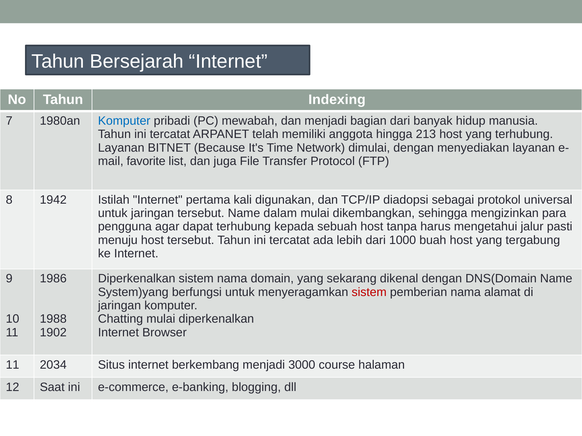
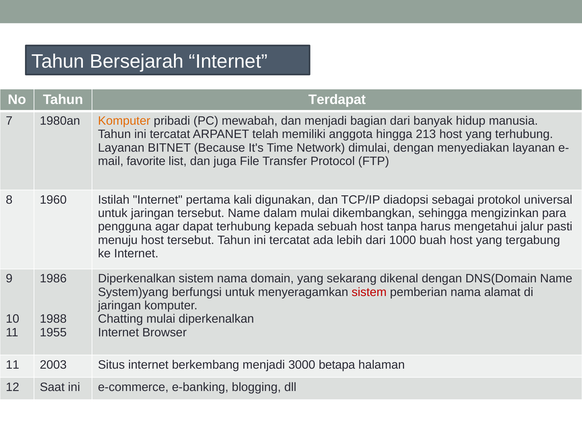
Indexing: Indexing -> Terdapat (337, 100)
Komputer colour: blue -> orange (124, 121)
1942: 1942 -> 1960 (53, 200)
1902: 1902 -> 1955 (53, 333)
2034: 2034 -> 2003 (53, 365)
course: course -> betapa (337, 365)
